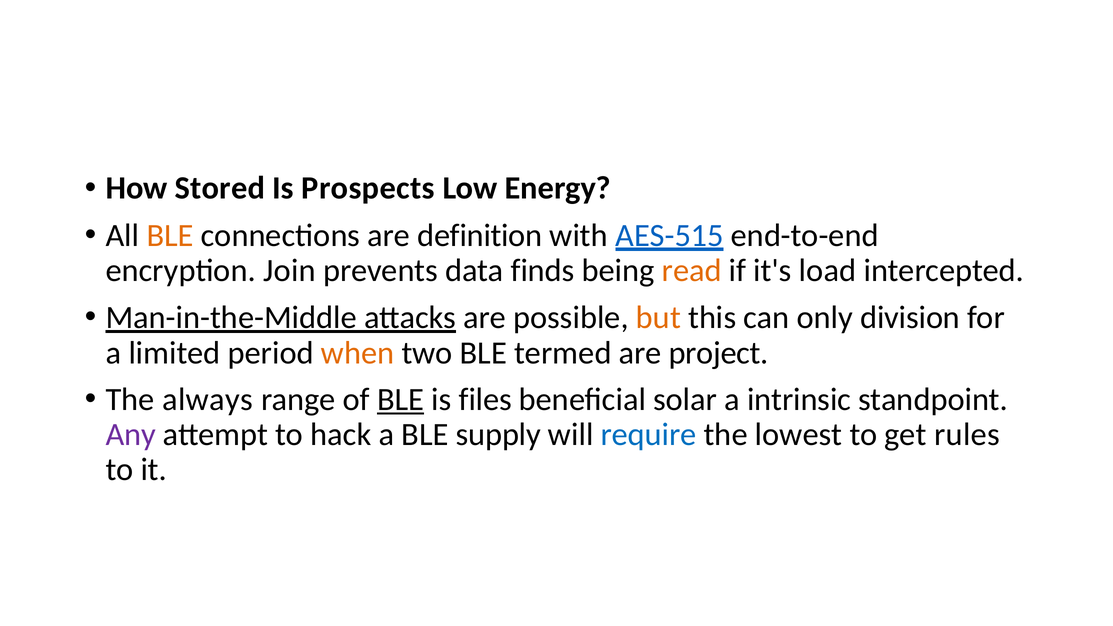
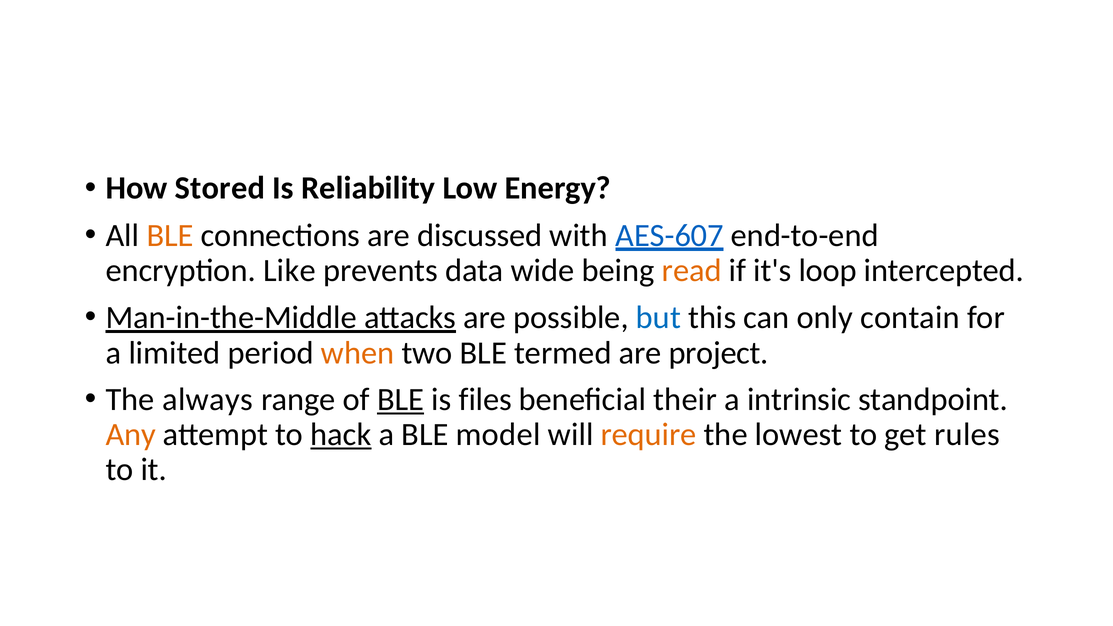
Prospects: Prospects -> Reliability (368, 188)
definition: definition -> discussed (480, 235)
AES-515: AES-515 -> AES-607 (670, 235)
Join: Join -> Like (289, 271)
finds: finds -> wide (543, 271)
load: load -> loop (828, 271)
but colour: orange -> blue (658, 318)
division: division -> contain (910, 318)
solar: solar -> their (685, 400)
Any colour: purple -> orange (131, 435)
hack underline: none -> present (341, 435)
supply: supply -> model (498, 435)
require colour: blue -> orange (649, 435)
